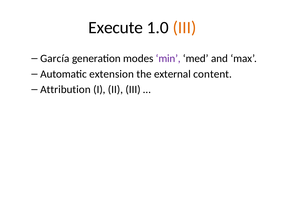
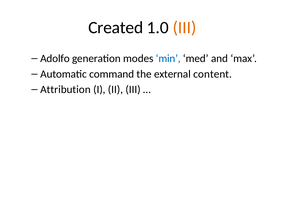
Execute: Execute -> Created (116, 28)
García: García -> Adolfo (55, 59)
min colour: purple -> blue (168, 59)
extension: extension -> command (112, 74)
